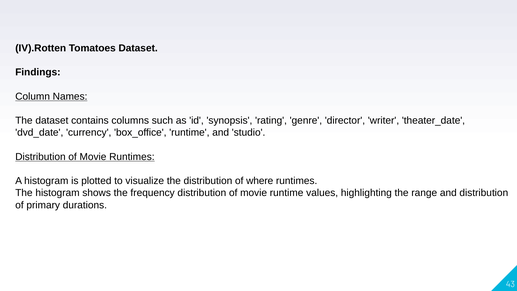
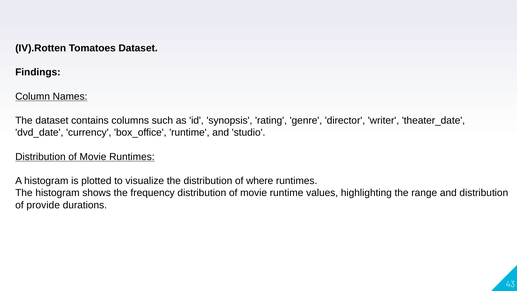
primary: primary -> provide (43, 205)
